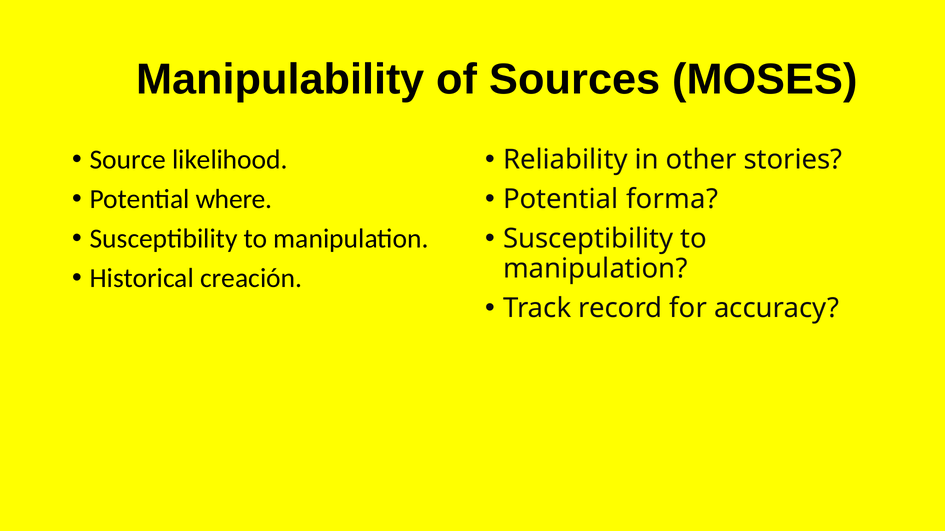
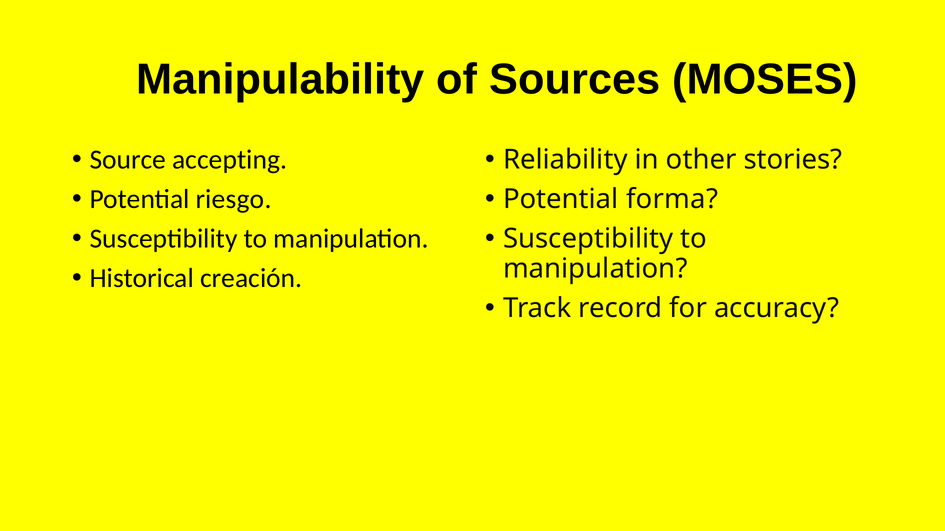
likelihood: likelihood -> accepting (230, 160)
where: where -> riesgo (234, 199)
